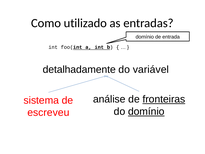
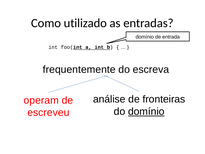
detalhadamente: detalhadamente -> frequentemente (79, 69)
variável: variável -> escreva (151, 69)
fronteiras underline: present -> none (164, 99)
sistema: sistema -> operam (41, 100)
